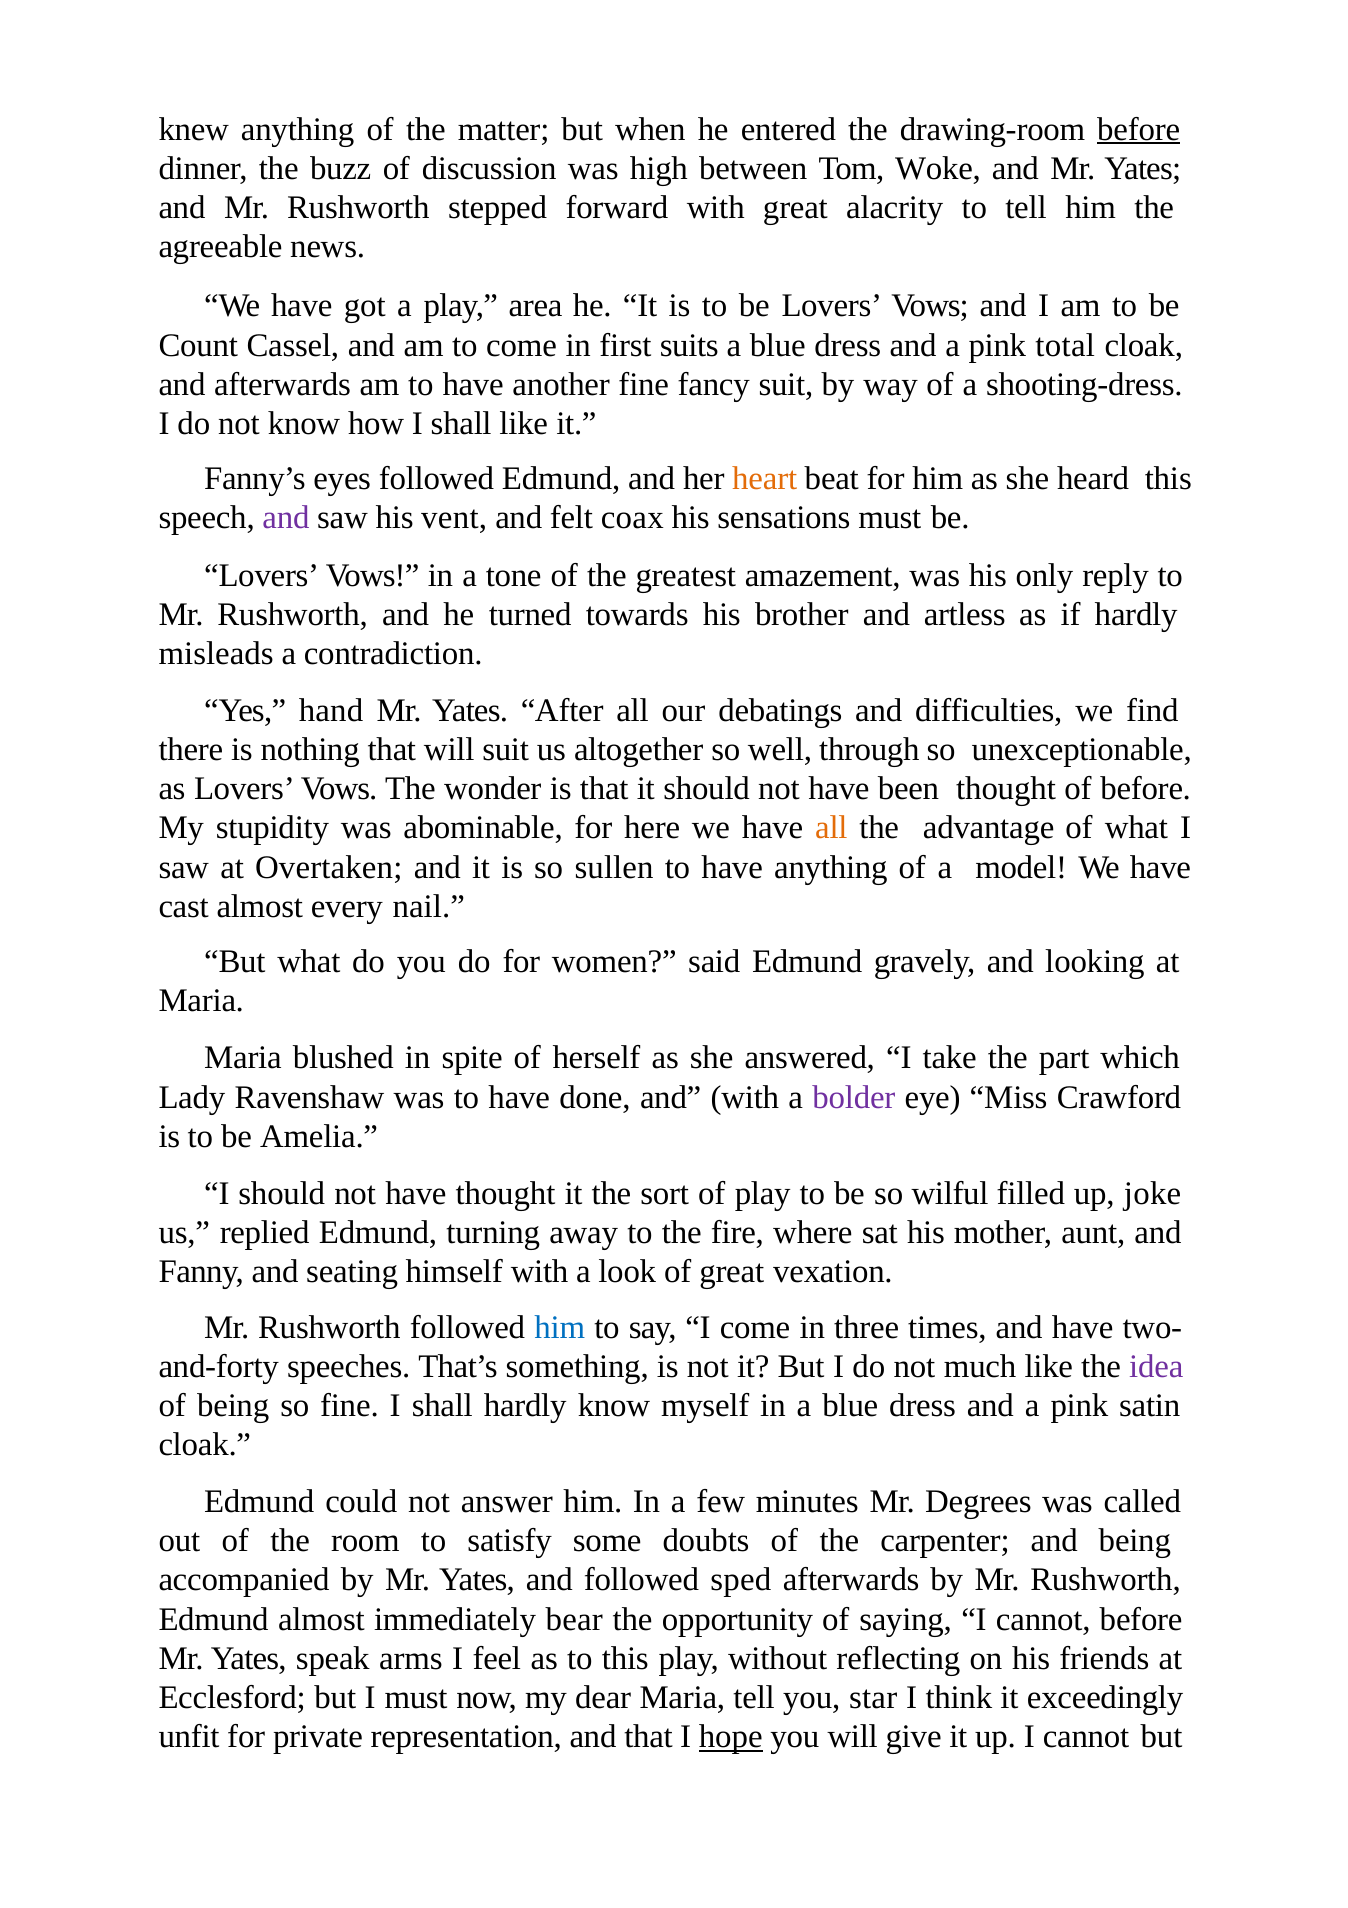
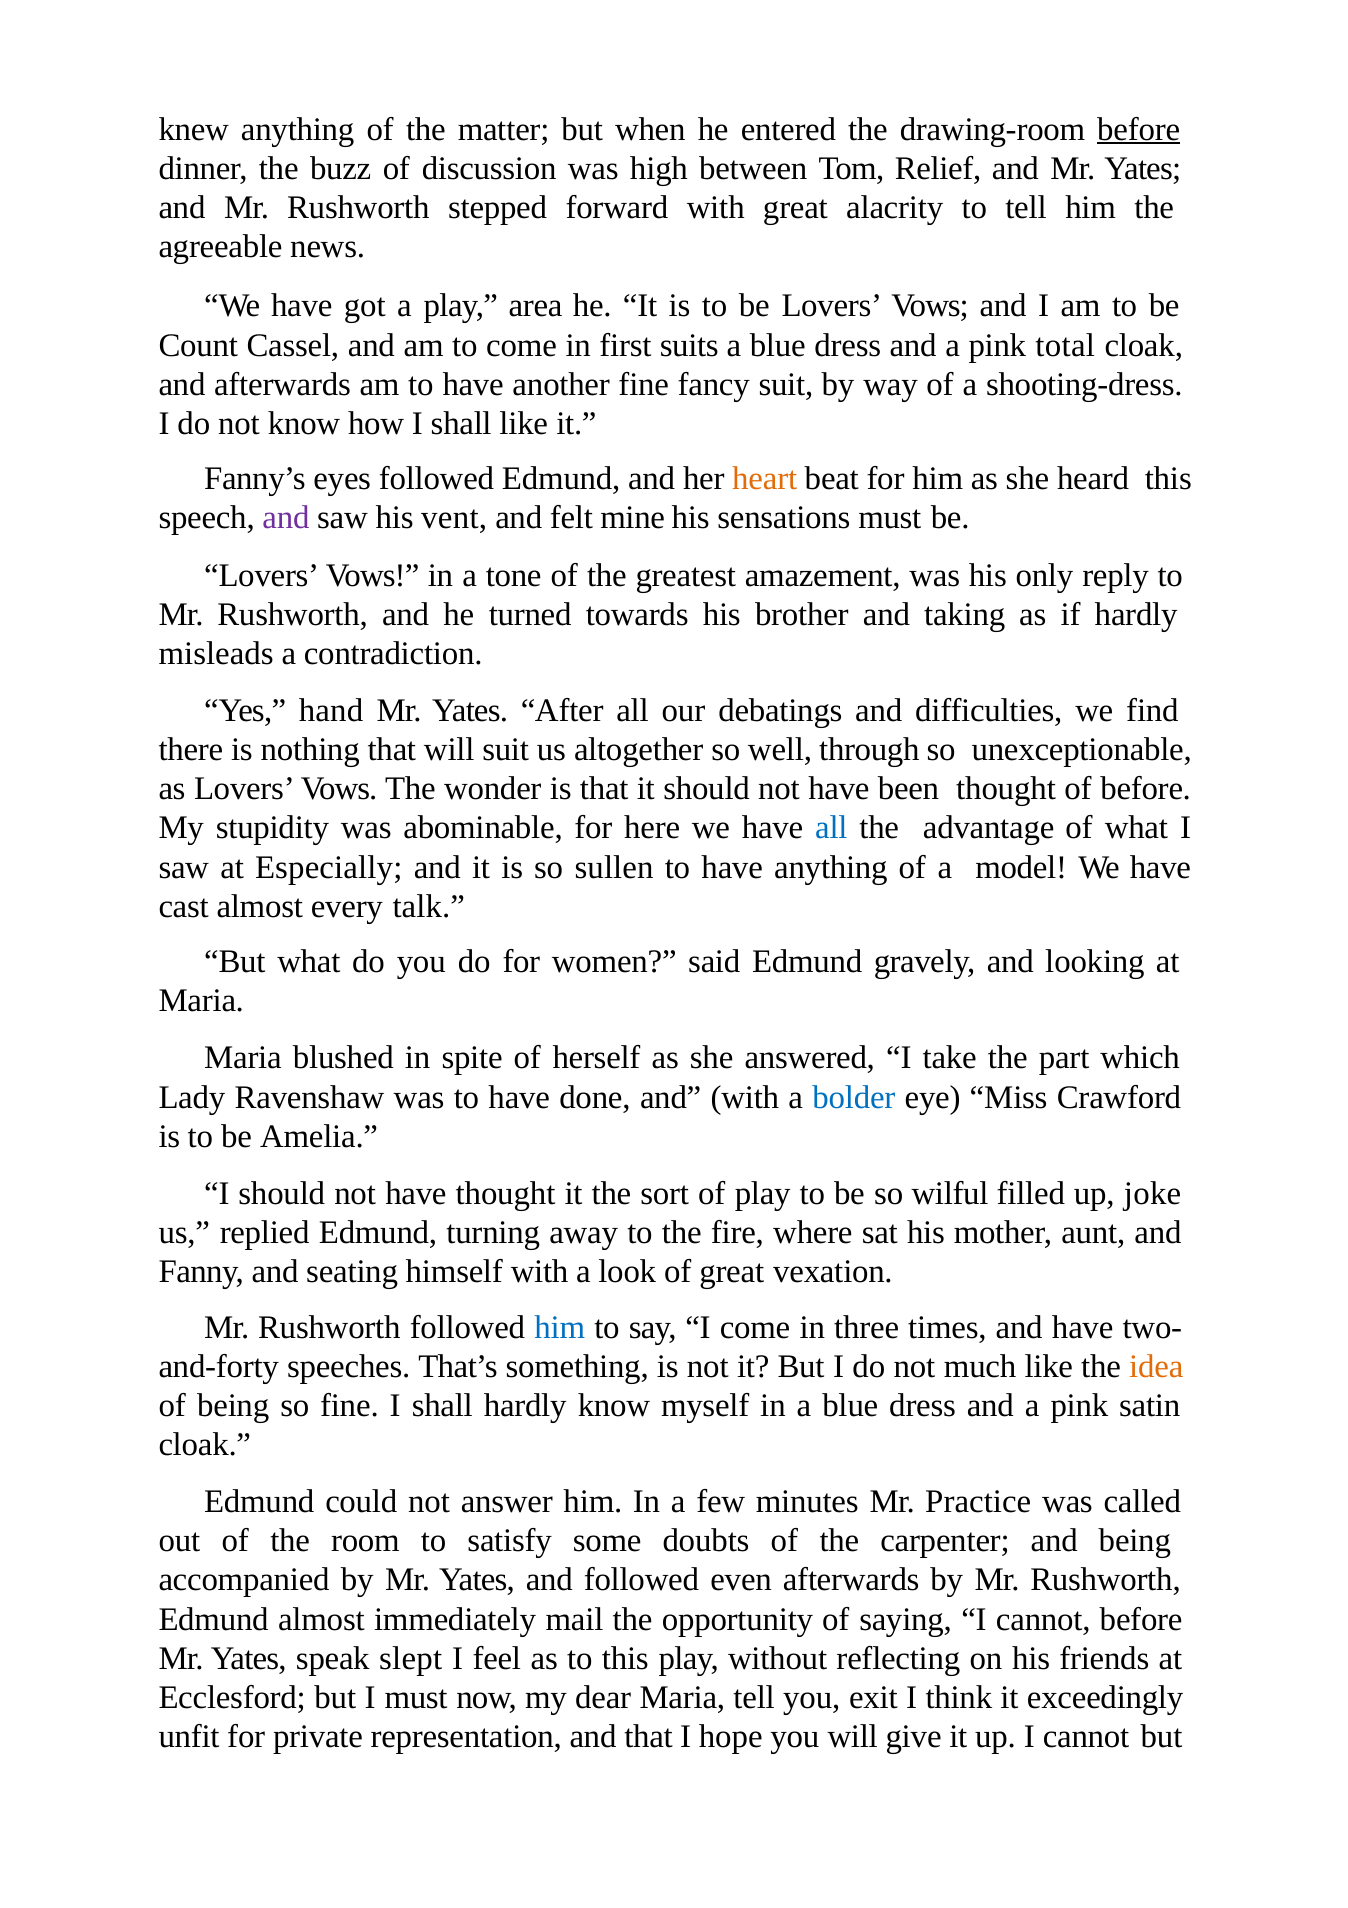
Woke: Woke -> Relief (938, 168)
coax: coax -> mine (633, 518)
artless: artless -> taking (965, 614)
all colour: orange -> blue (831, 828)
Overtaken: Overtaken -> Especially (329, 867)
nail: nail -> talk (429, 906)
bolder colour: purple -> blue (854, 1097)
idea colour: purple -> orange (1156, 1366)
Degrees: Degrees -> Practice (978, 1501)
sped: sped -> even (741, 1580)
bear: bear -> mail (574, 1619)
arms: arms -> slept (411, 1658)
star: star -> exit (873, 1697)
hope underline: present -> none (731, 1736)
